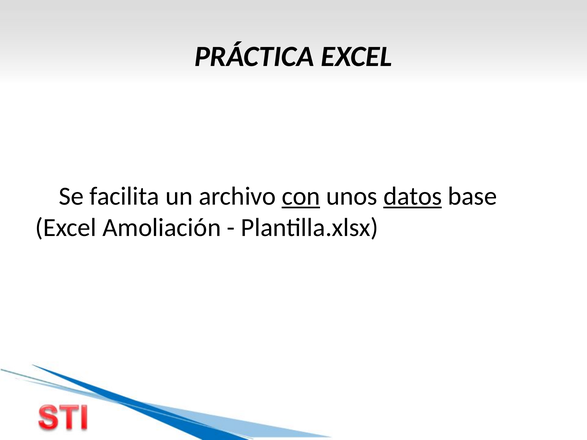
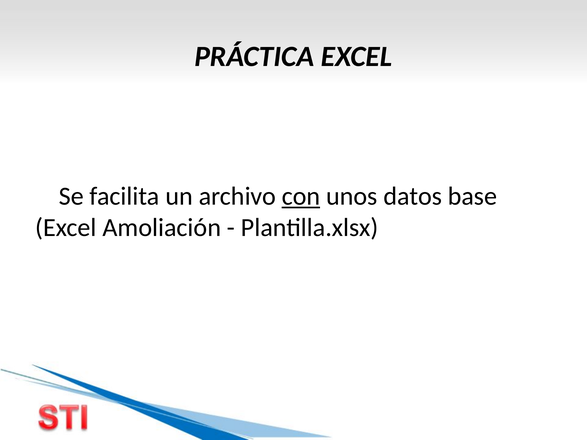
datos underline: present -> none (413, 196)
